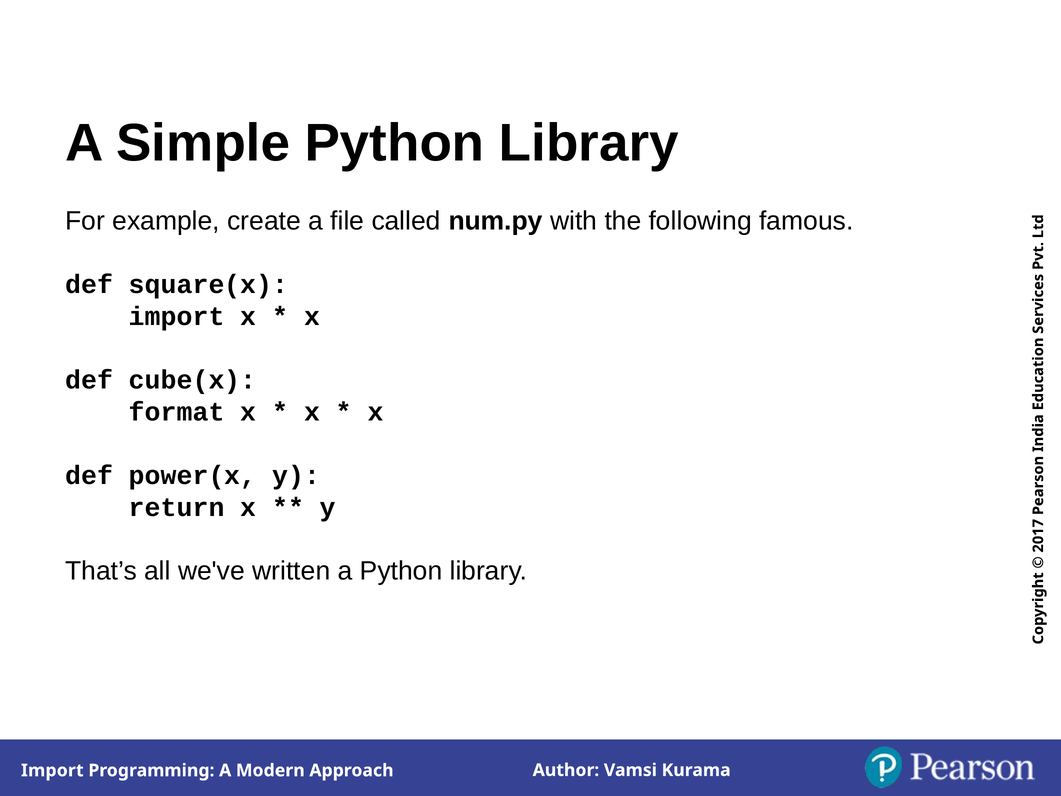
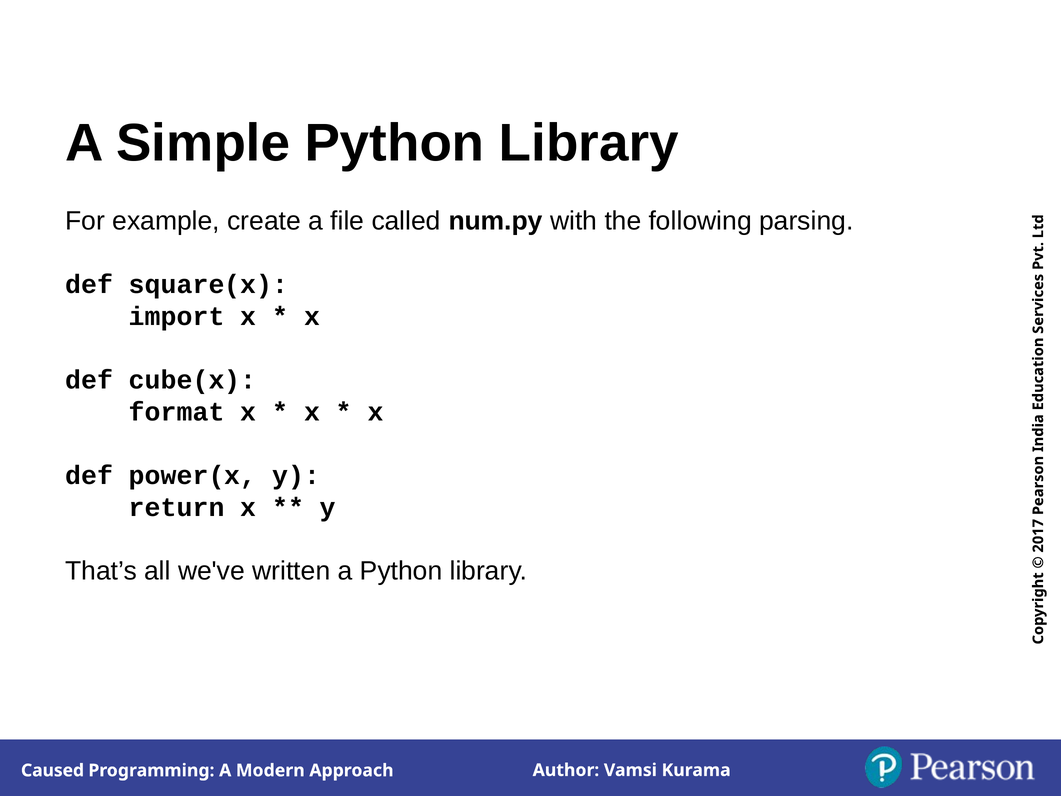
famous: famous -> parsing (806, 221)
Import: Import -> Caused (53, 770)
